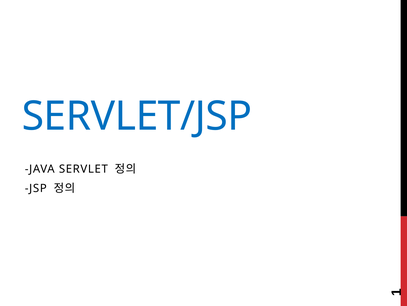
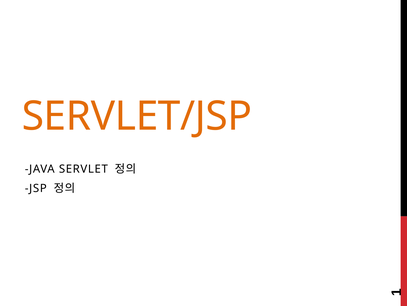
SERVLET/JSP colour: blue -> orange (137, 116)
